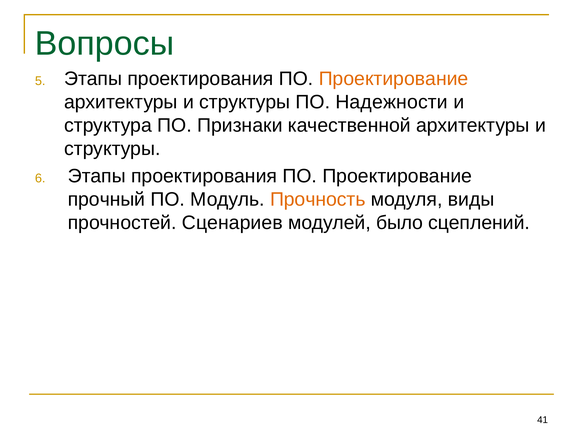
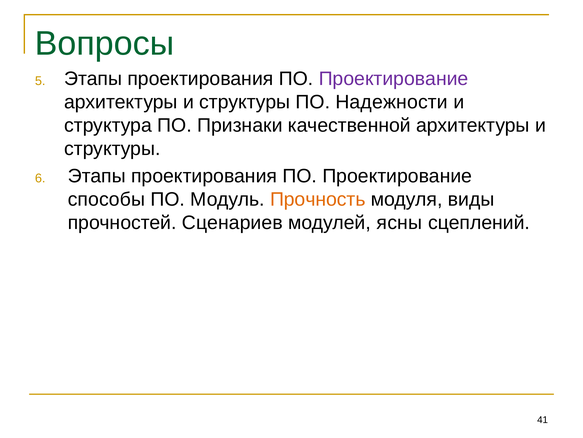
Проектирование colour: orange -> purple (394, 78)
прочный: прочный -> способы (106, 199)
было: было -> ясны (399, 222)
